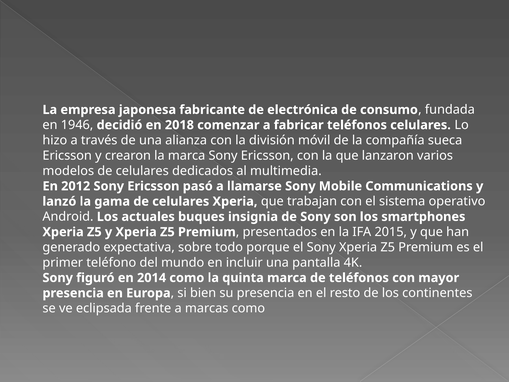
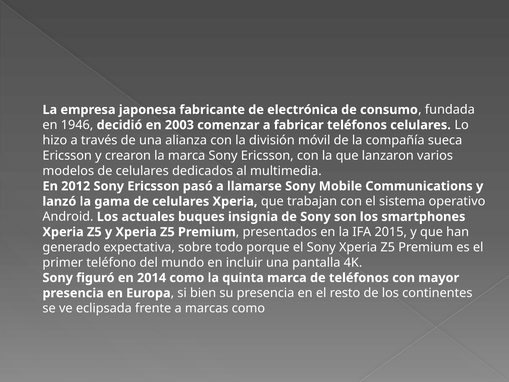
2018: 2018 -> 2003 (179, 125)
